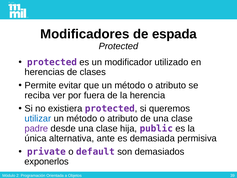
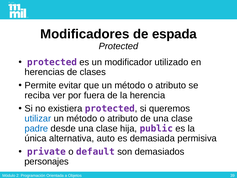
padre colour: purple -> blue (36, 128)
ante: ante -> auto (106, 138)
exponerlos: exponerlos -> personajes (47, 161)
